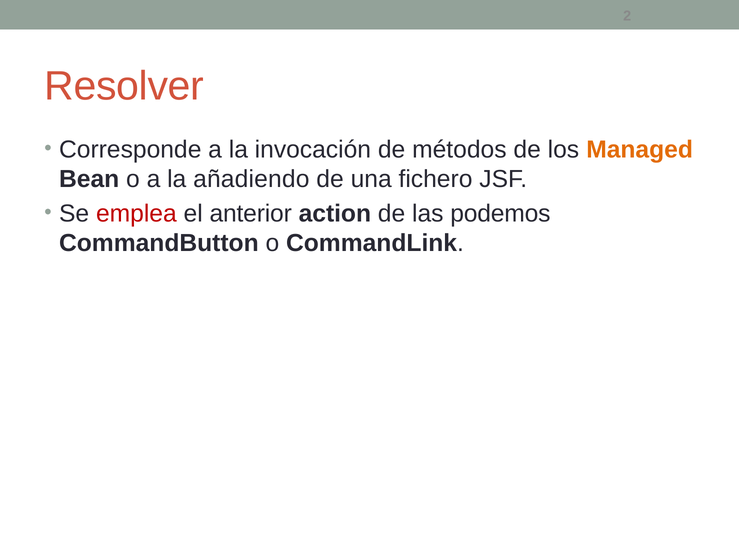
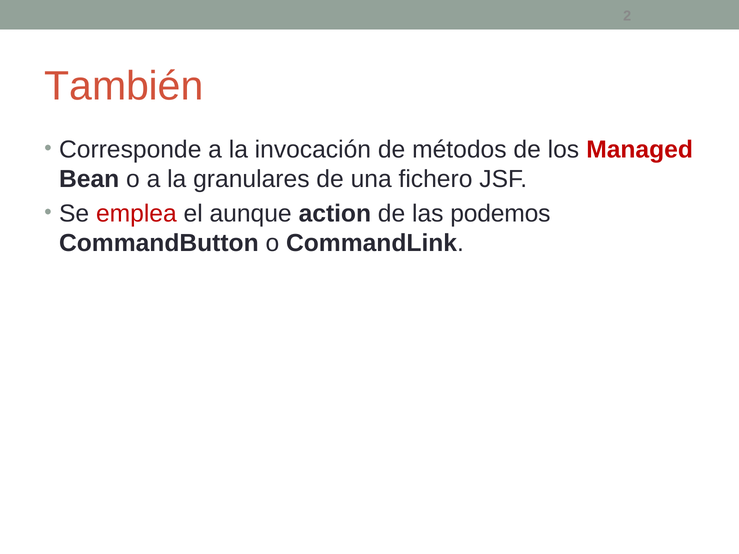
Resolver: Resolver -> También (124, 86)
Managed colour: orange -> red (640, 150)
añadiendo: añadiendo -> granulares (251, 179)
anterior: anterior -> aunque (251, 214)
